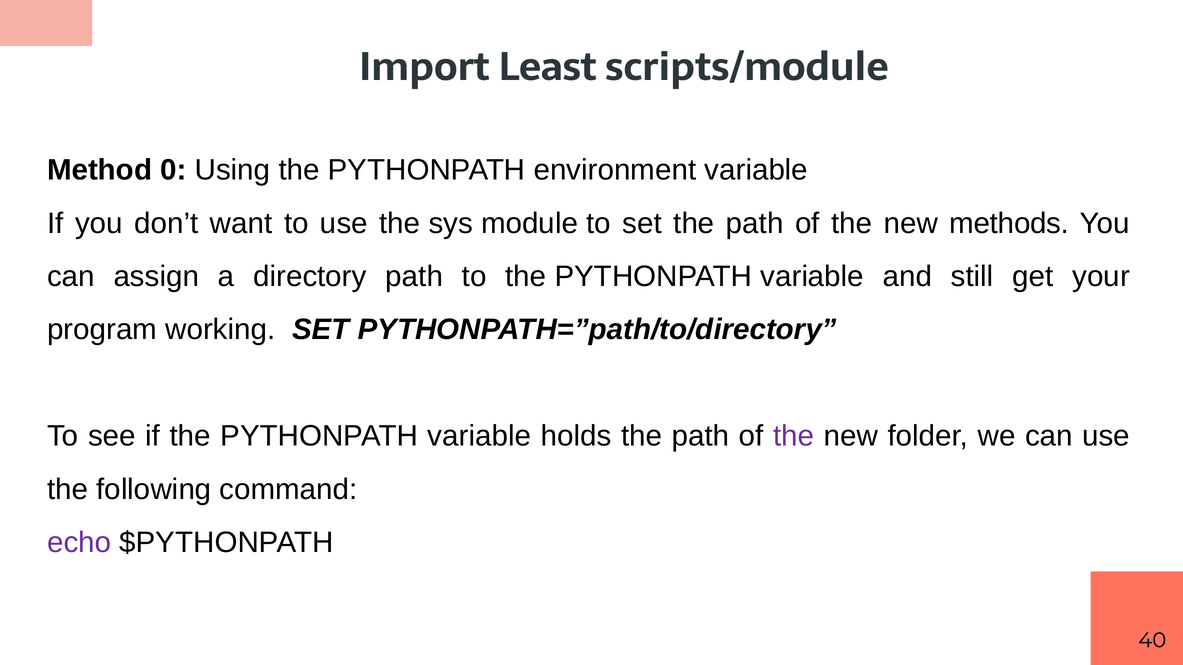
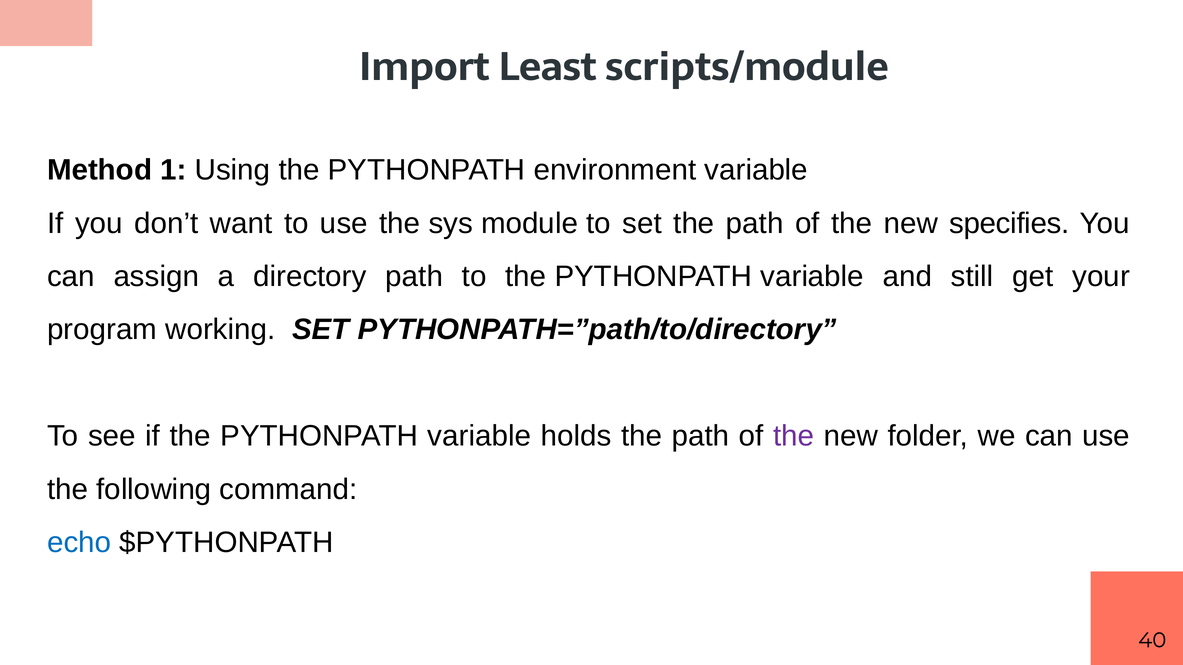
0: 0 -> 1 (173, 170)
methods: methods -> specifies (1009, 223)
echo colour: purple -> blue (79, 543)
